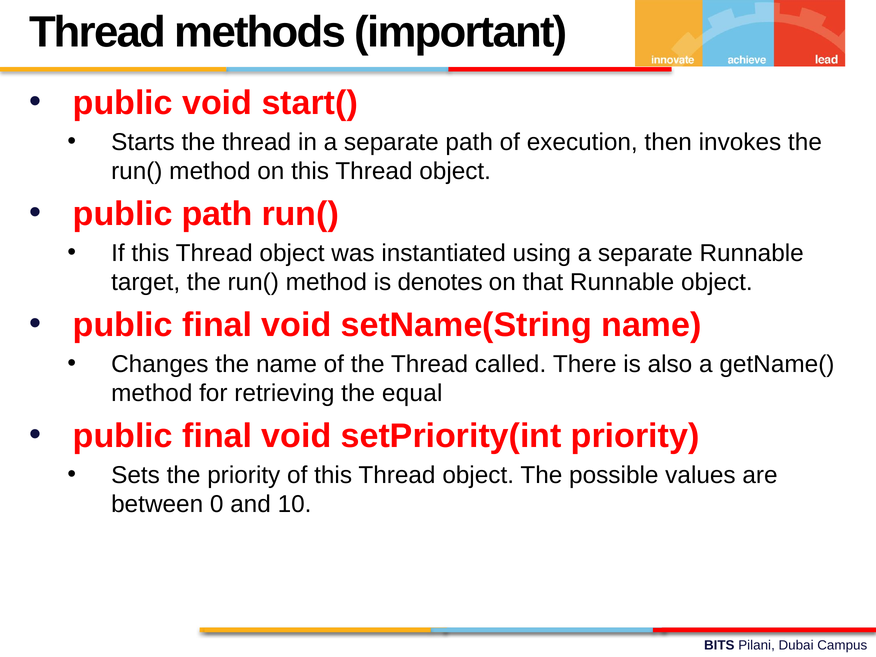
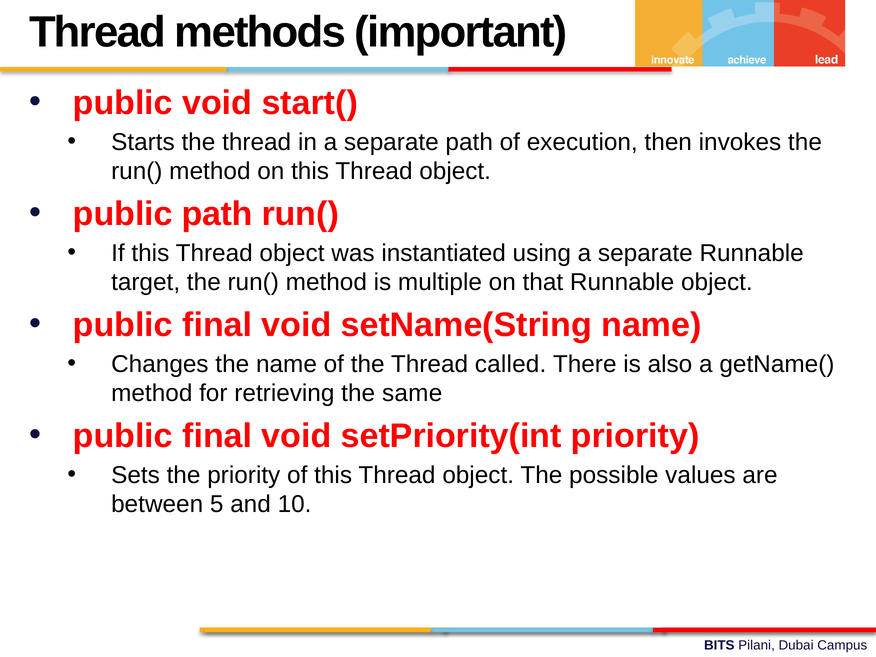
denotes: denotes -> multiple (440, 282)
equal: equal -> same (412, 393)
0: 0 -> 5 (217, 504)
